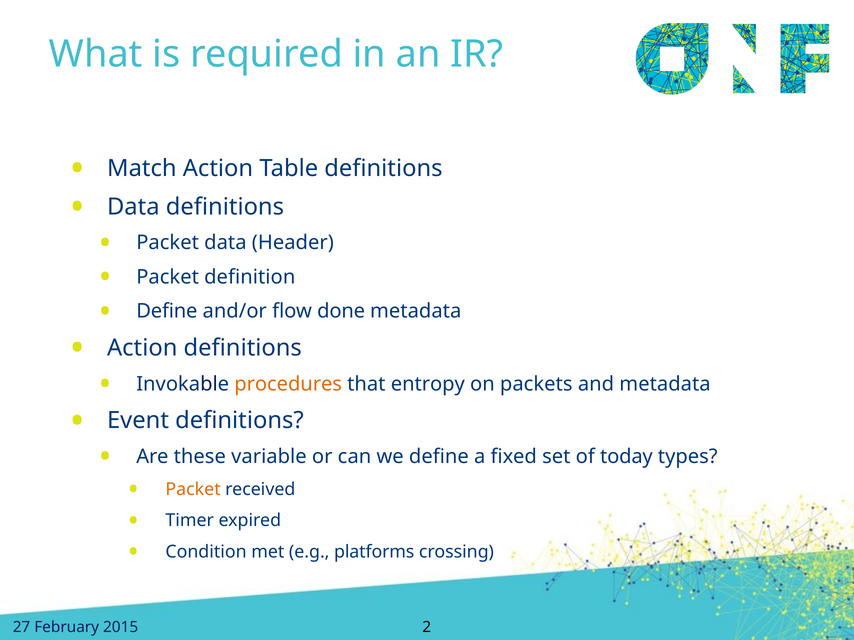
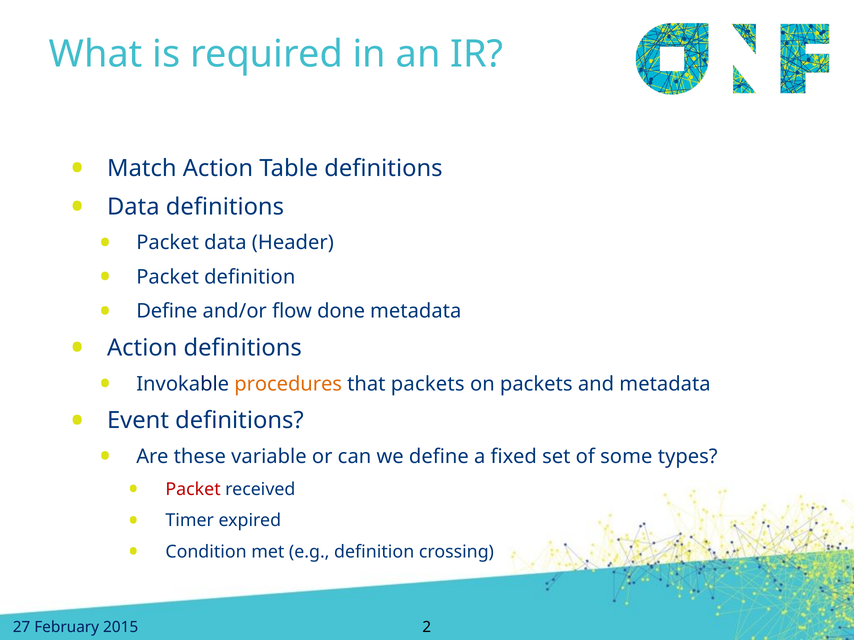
that entropy: entropy -> packets (428, 384)
today: today -> some (626, 457)
Packet colour: orange -> red (193, 490)
e.g platforms: platforms -> definition (374, 552)
